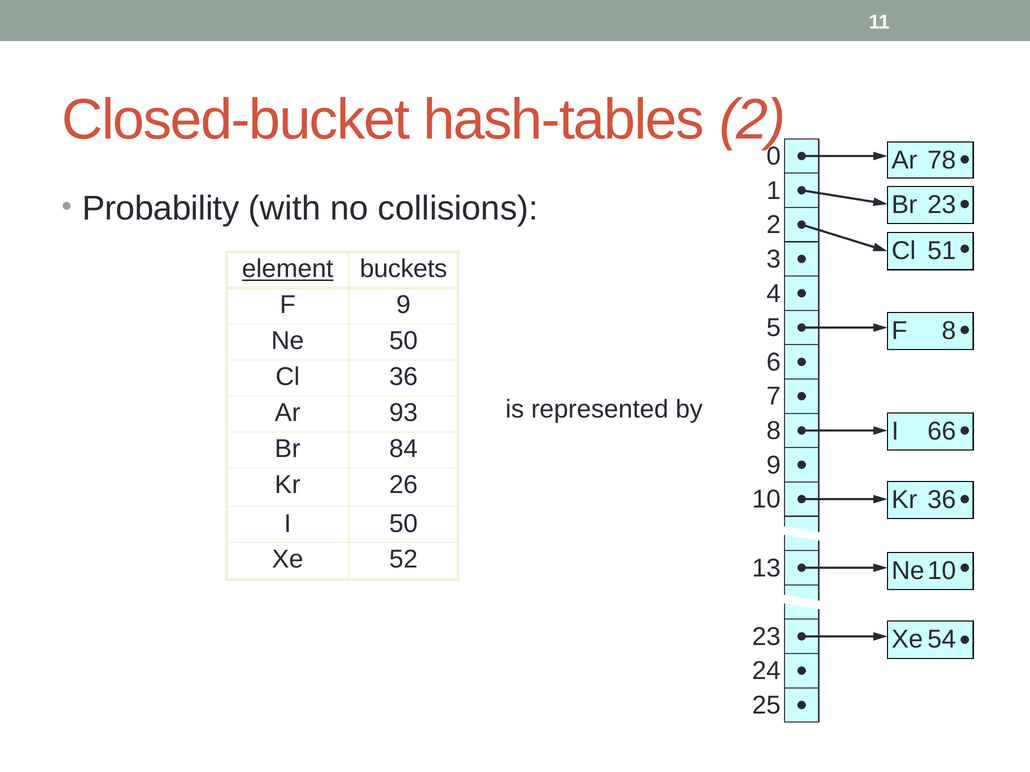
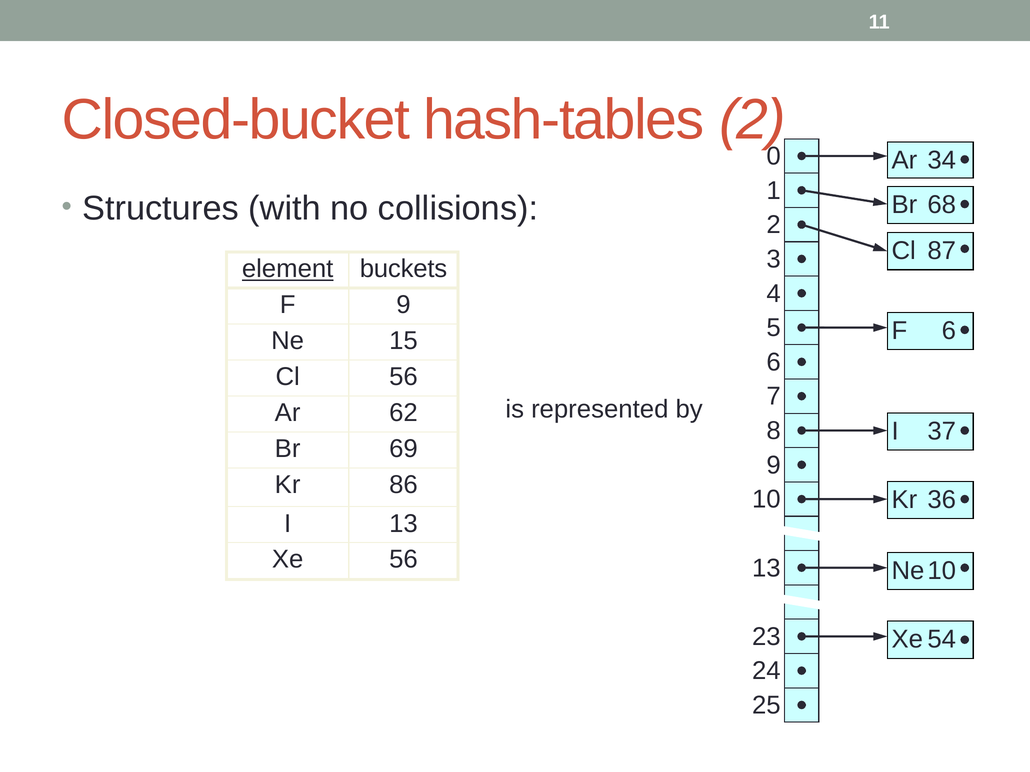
78: 78 -> 34 (942, 160)
Probability: Probability -> Structures (161, 208)
Br 23: 23 -> 68 (942, 205)
51: 51 -> 87 (942, 251)
F 8: 8 -> 6 (949, 331)
Ne 50: 50 -> 15 (403, 341)
Cl 36: 36 -> 56 (403, 377)
93: 93 -> 62 (403, 413)
66: 66 -> 37 (942, 431)
84: 84 -> 69 (403, 449)
26: 26 -> 86 (403, 485)
I 50: 50 -> 13 (403, 524)
Xe 52: 52 -> 56 (403, 560)
